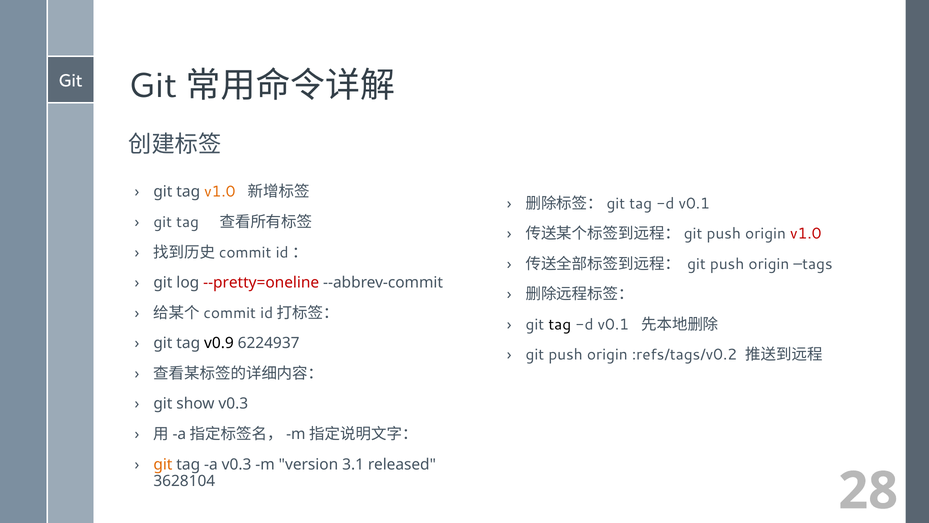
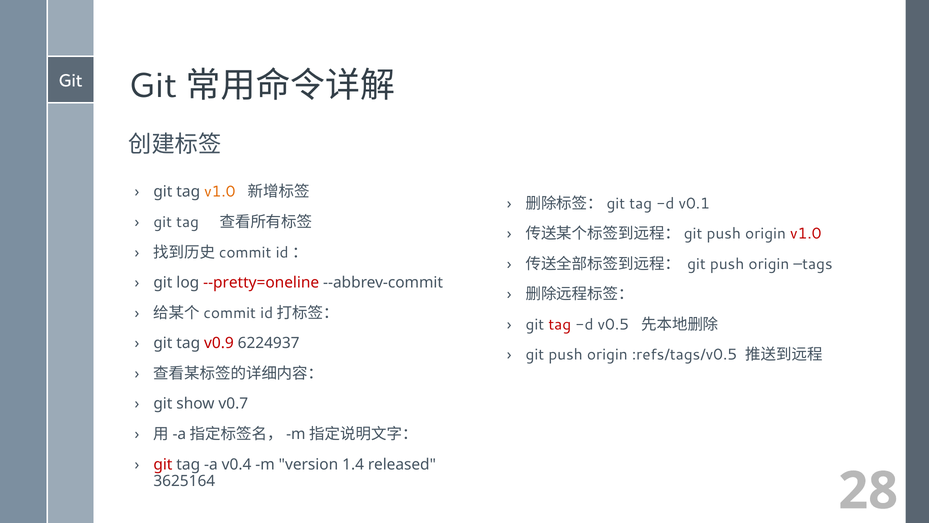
tag colour: black -> red (560, 324)
v0.1: v0.1 -> v0.5 (613, 324)
v0.9 colour: black -> red (219, 343)
:refs/tags/v0.2: :refs/tags/v0.2 -> :refs/tags/v0.5 (685, 355)
show v0.3: v0.3 -> v0.7 (233, 404)
git colour: orange -> red (163, 464)
a v0.3: v0.3 -> v0.4 (237, 464)
3.1: 3.1 -> 1.4 (353, 464)
3628104: 3628104 -> 3625164 (184, 481)
